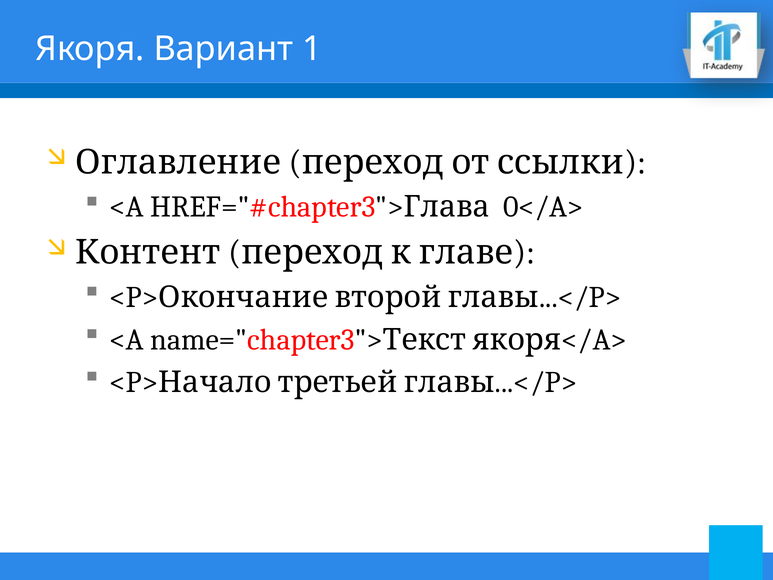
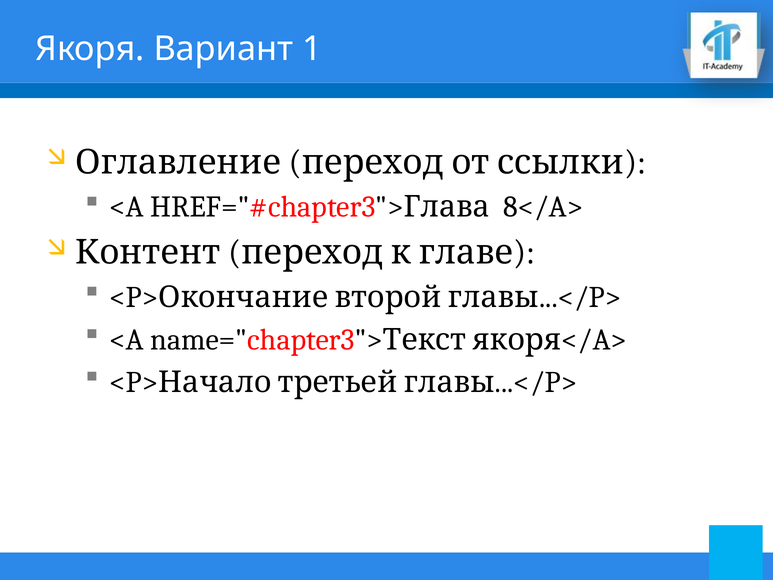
0</A>: 0</A> -> 8</A> (543, 207)
